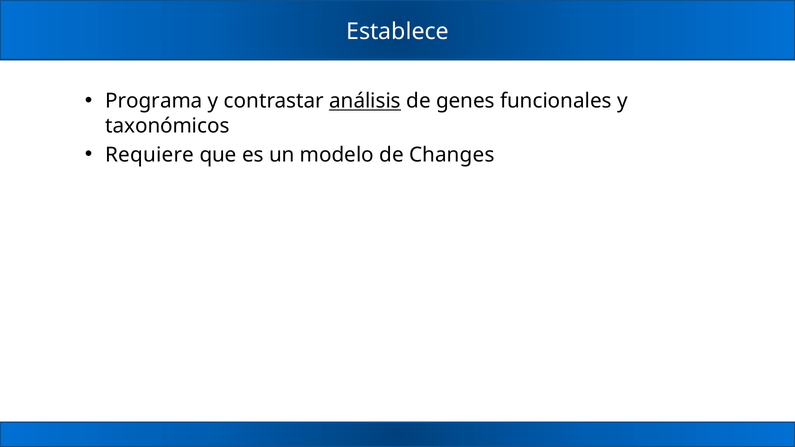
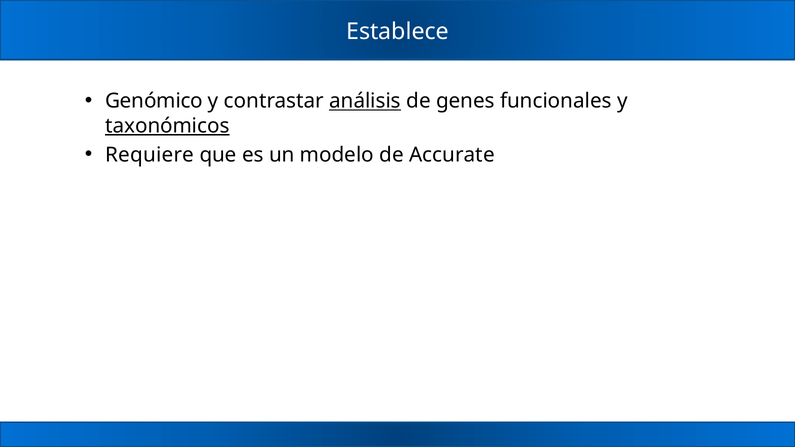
Programa: Programa -> Genómico (154, 101)
taxonómicos underline: none -> present (167, 126)
Changes: Changes -> Accurate (452, 155)
